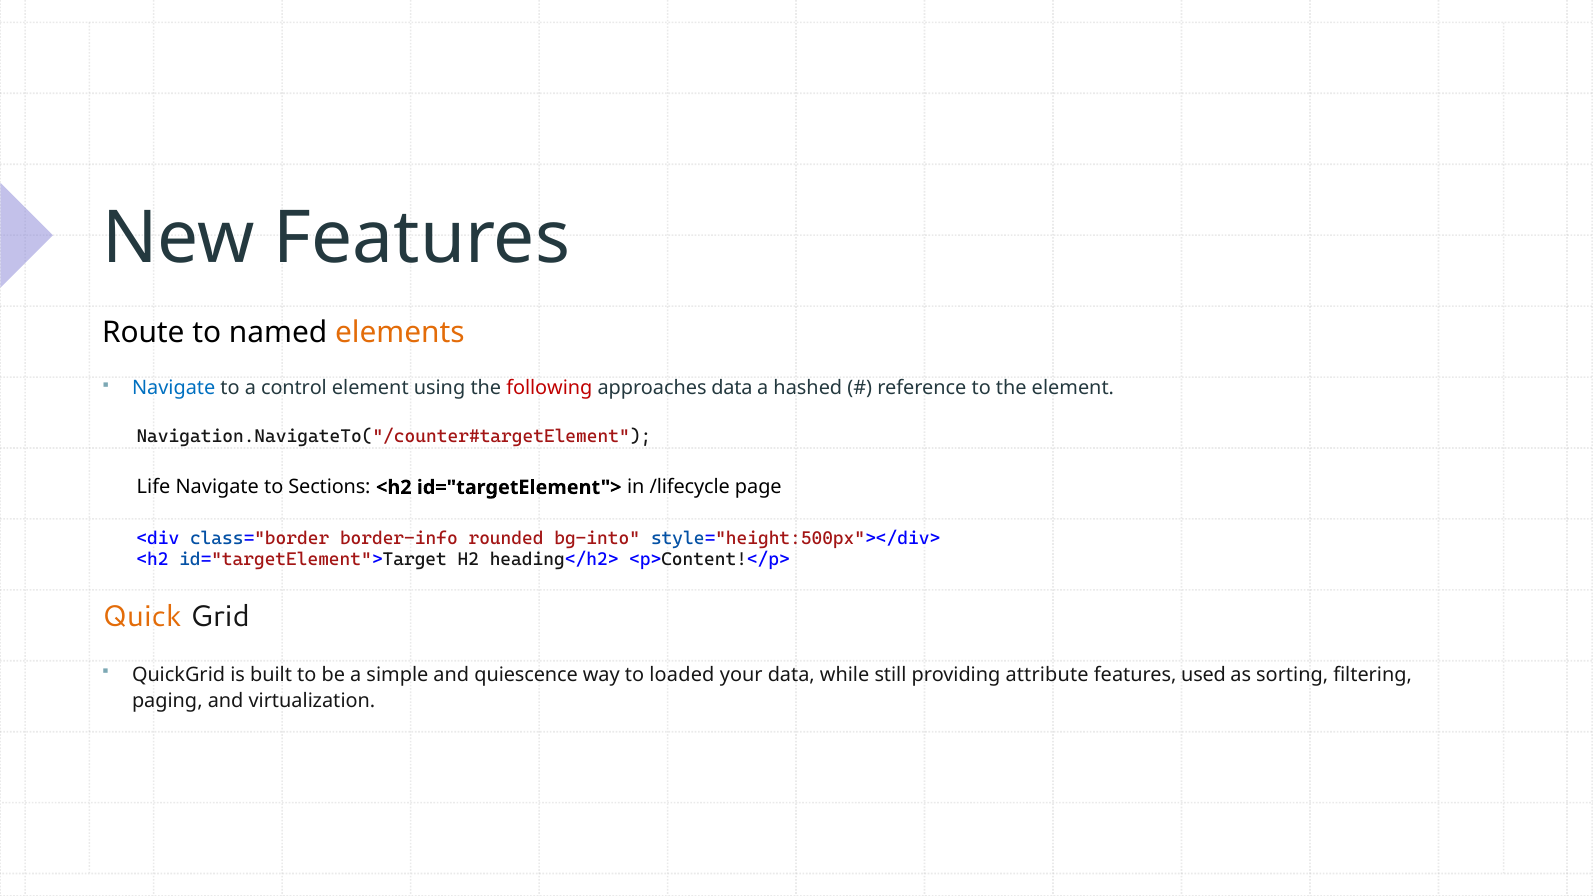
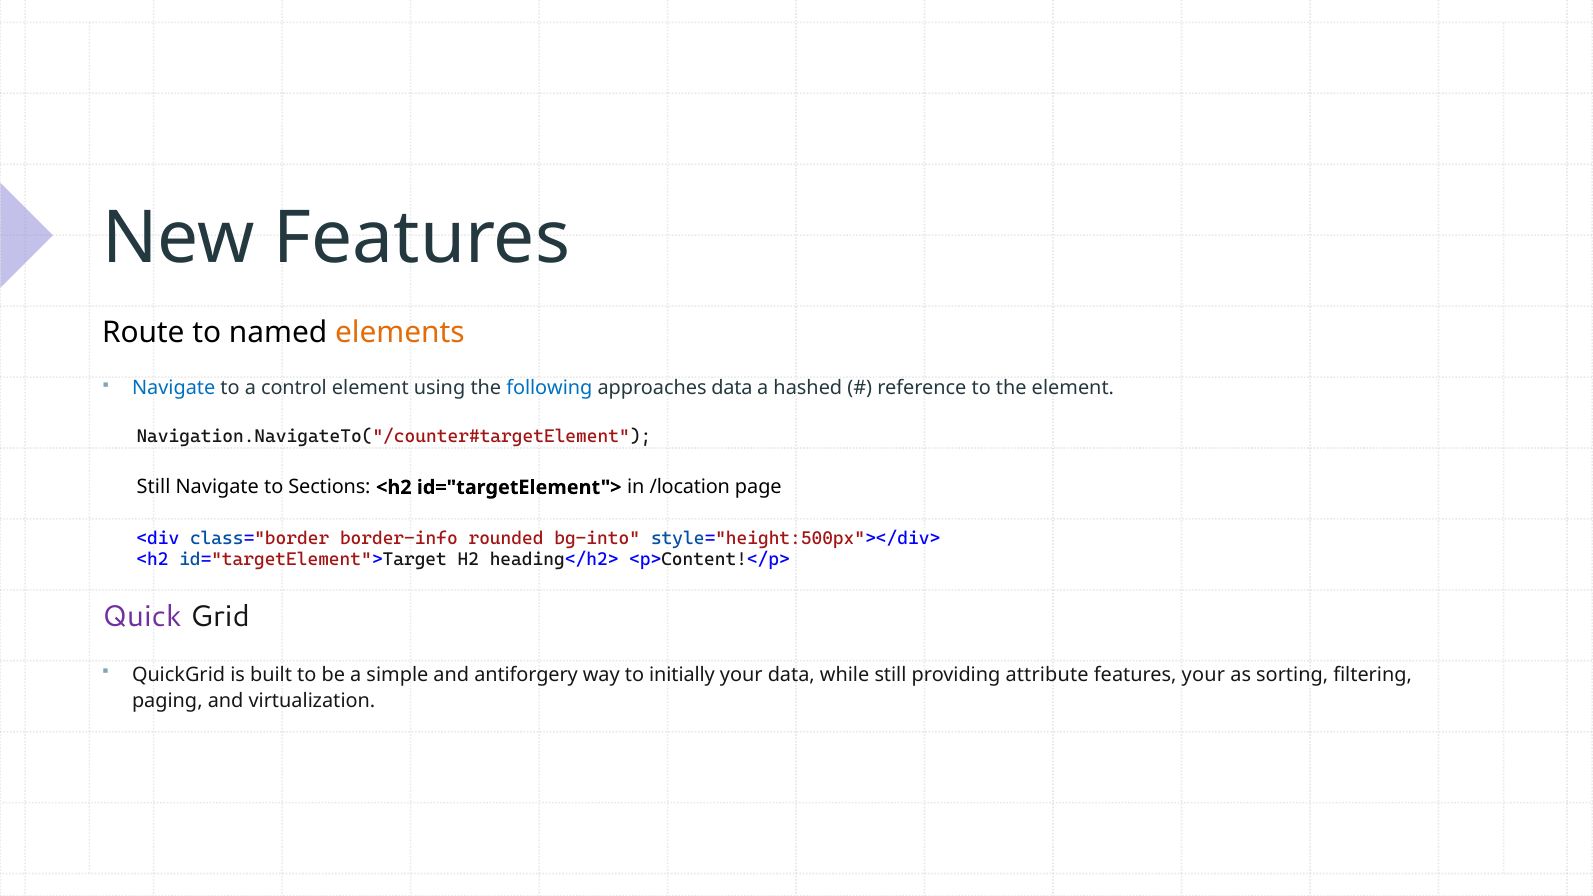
following colour: red -> blue (549, 388)
Life: Life -> Still (154, 487)
/lifecycle: /lifecycle -> /location (690, 487)
Quick colour: orange -> purple (142, 617)
quiescence: quiescence -> antiforgery (526, 675)
loaded: loaded -> initially (682, 675)
features used: used -> your (1203, 675)
